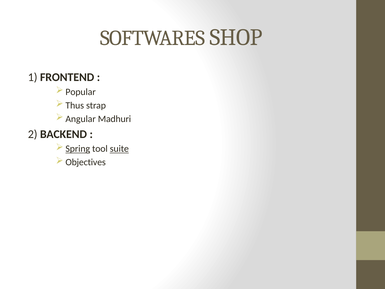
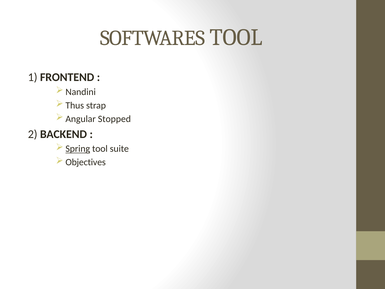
SOFTWARES SHOP: SHOP -> TOOL (236, 37)
Popular: Popular -> Nandini (81, 92)
Madhuri: Madhuri -> Stopped (114, 119)
suite underline: present -> none (119, 149)
